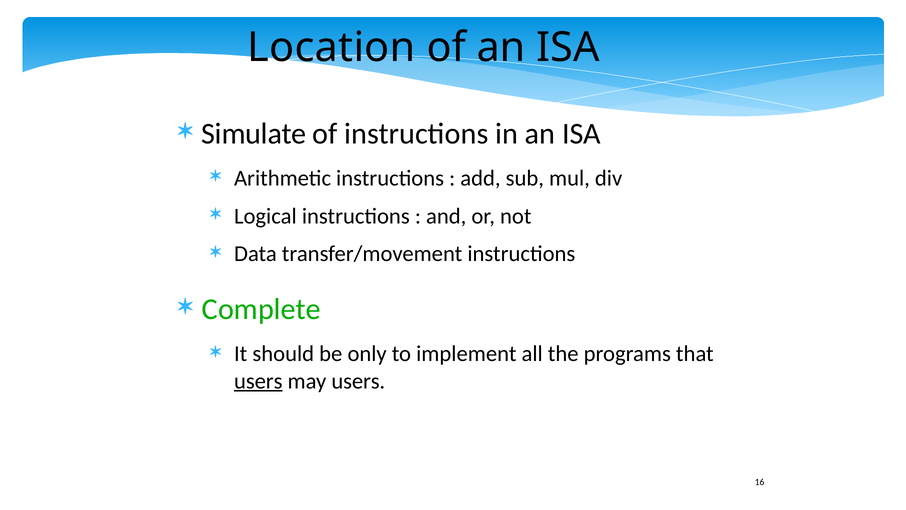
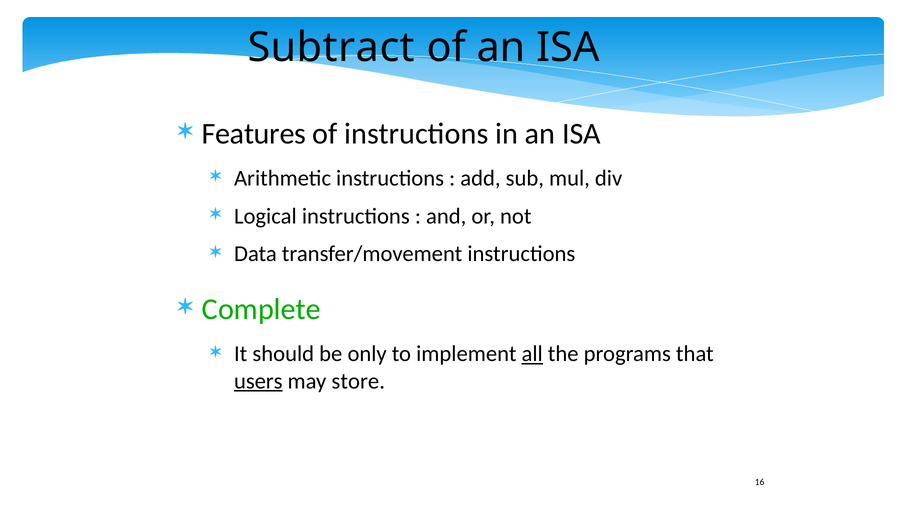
Location: Location -> Subtract (331, 47)
Simulate: Simulate -> Features (254, 133)
all underline: none -> present (532, 354)
may users: users -> store (358, 381)
